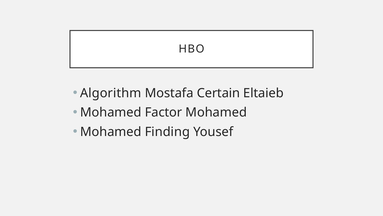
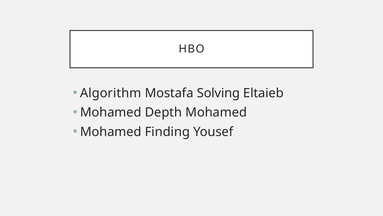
Certain: Certain -> Solving (218, 93)
Factor: Factor -> Depth (163, 112)
